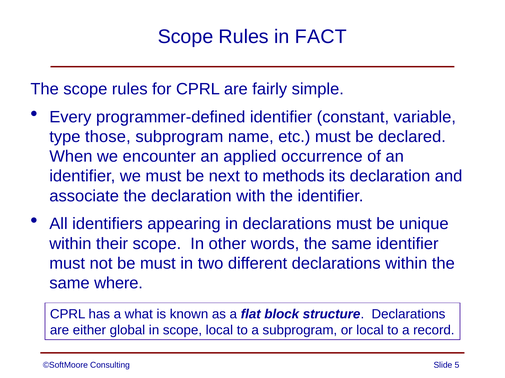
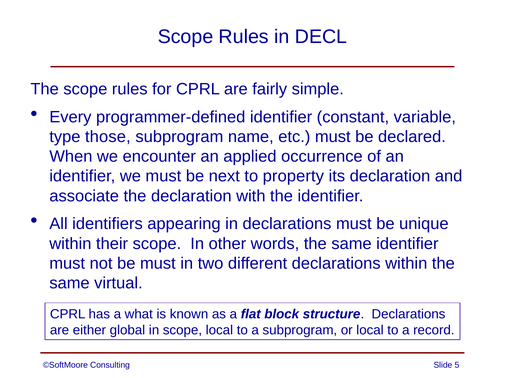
FACT: FACT -> DECL (321, 37)
methods: methods -> property (293, 177)
where: where -> virtual (118, 284)
